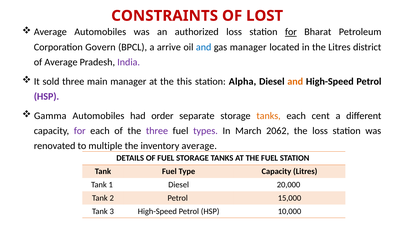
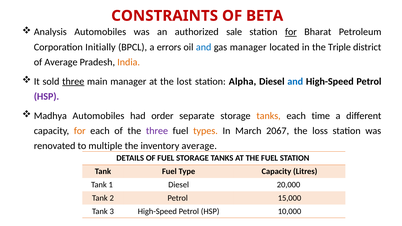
LOST: LOST -> BETA (265, 16)
Average: Average -> Analysis (50, 32)
authorized loss: loss -> sale (234, 32)
Govern: Govern -> Initially (100, 47)
arrive: arrive -> errors (169, 47)
the Litres: Litres -> Triple (339, 47)
India colour: purple -> orange (129, 62)
three underline: none -> present (73, 81)
this: this -> lost (184, 81)
and colour: orange -> blue (295, 81)
Gamma: Gamma -> Madhya (50, 116)
cent: cent -> time (321, 116)
for colour: purple -> orange (80, 131)
types colour: purple -> orange (205, 131)
2062: 2062 -> 2067 (278, 131)
